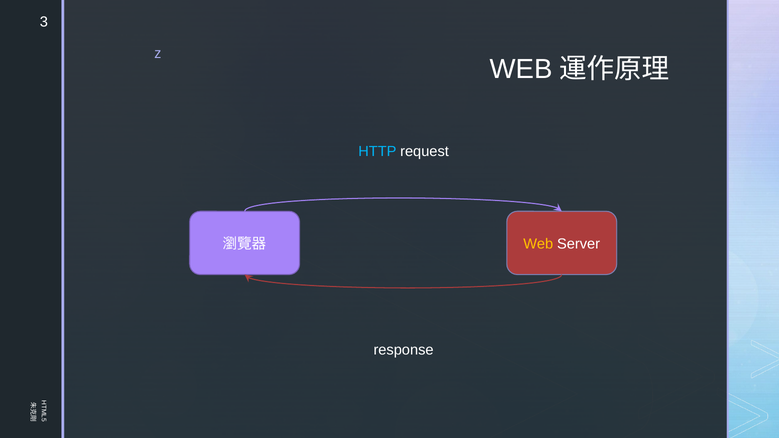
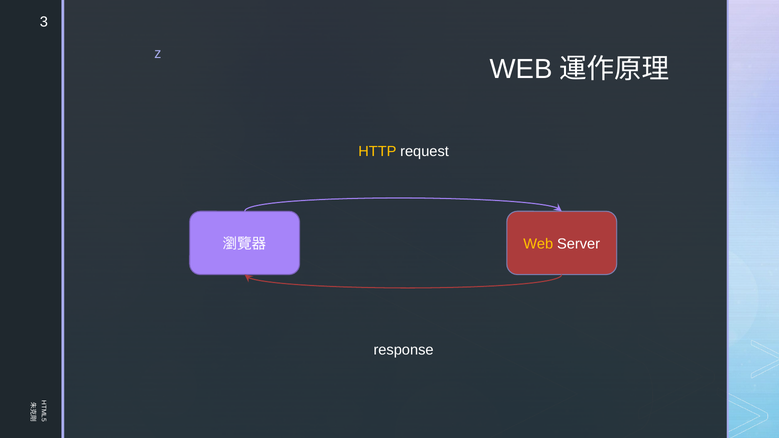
HTTP colour: light blue -> yellow (377, 151)
